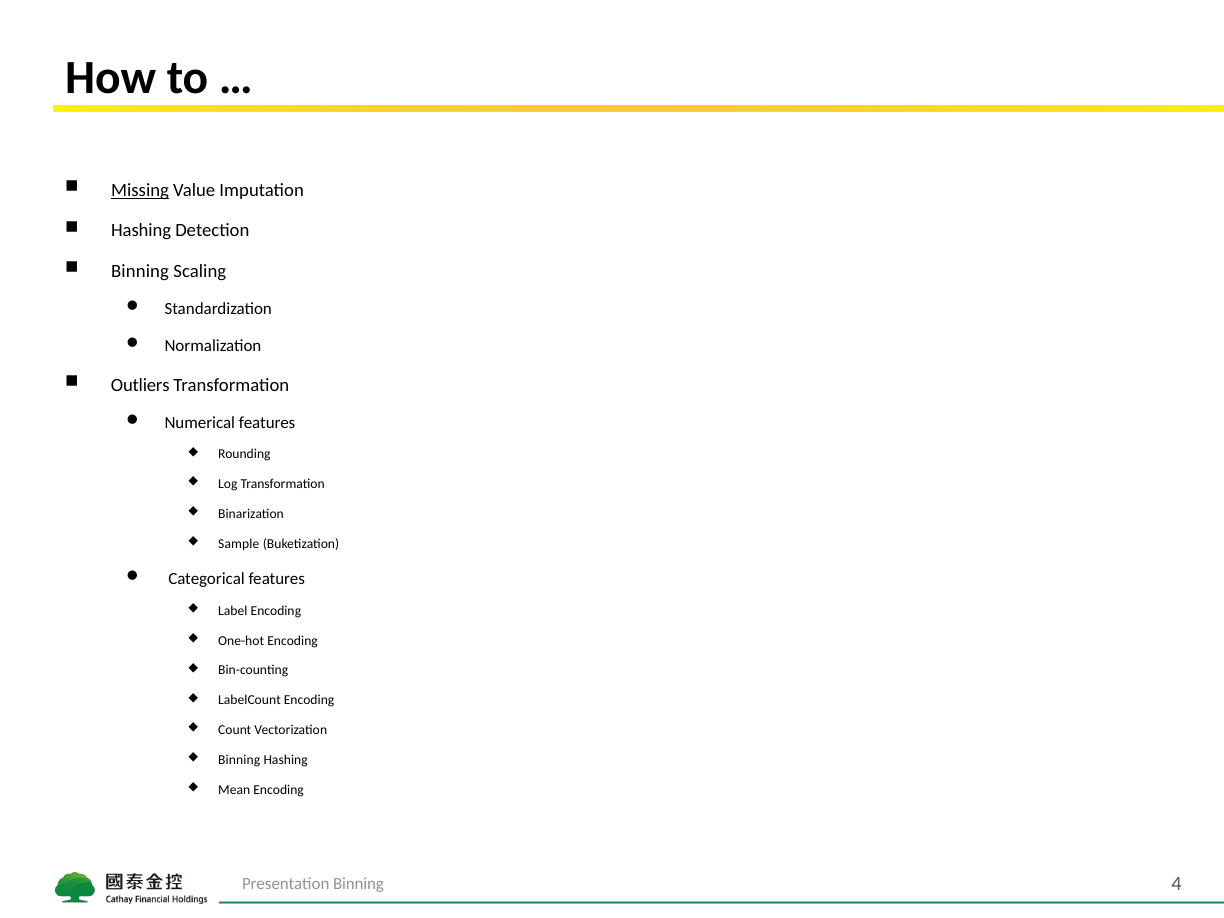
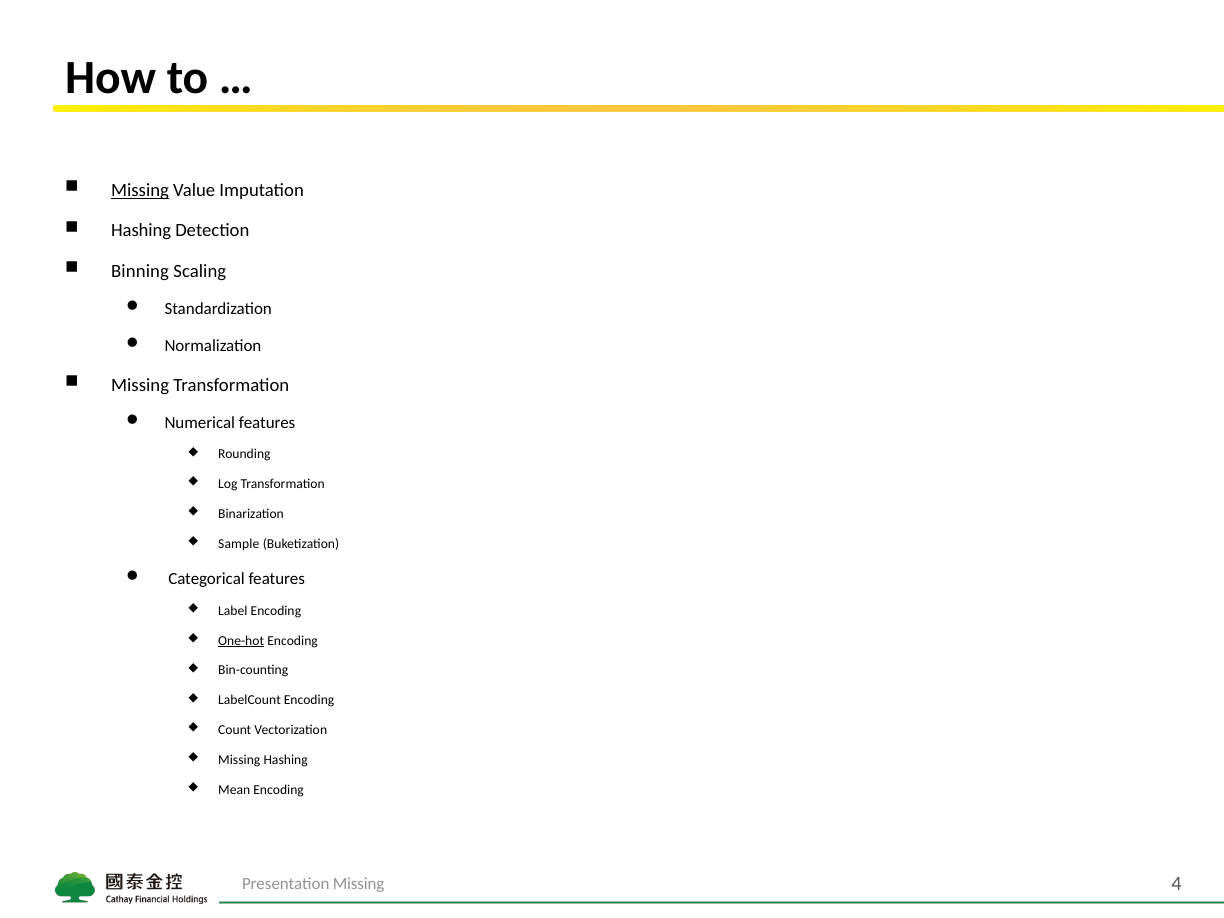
Outliers: Outliers -> Missing (140, 385)
One-hot underline: none -> present (241, 641)
Binning: Binning -> Missing (239, 760)
Presentation Binning: Binning -> Missing (359, 884)
